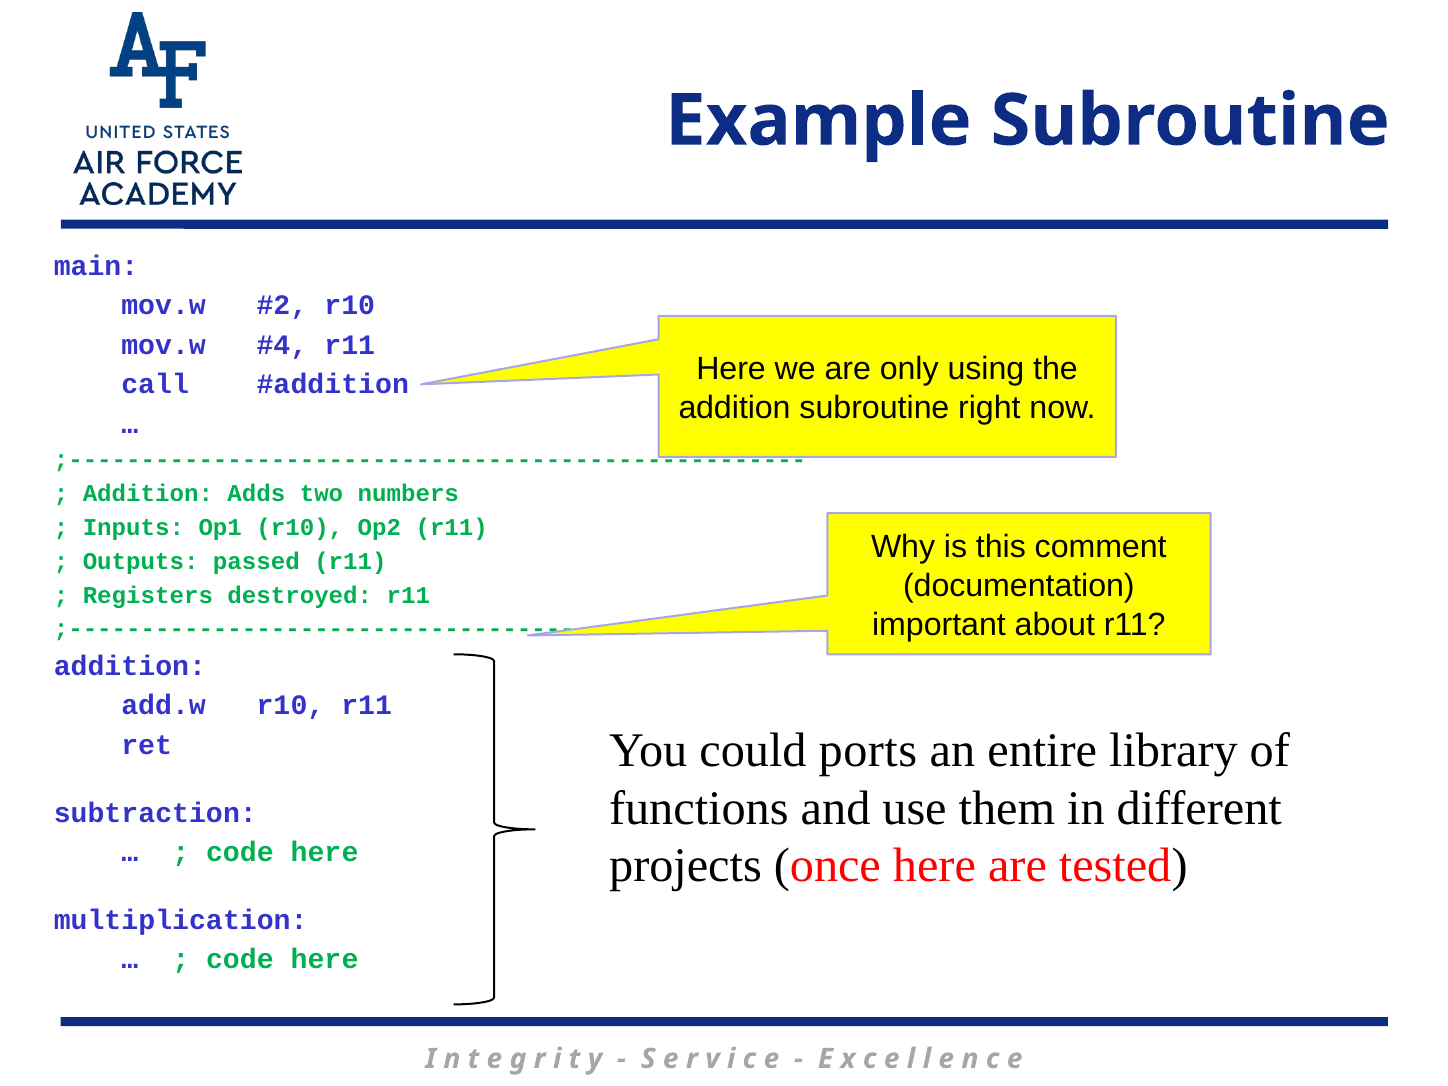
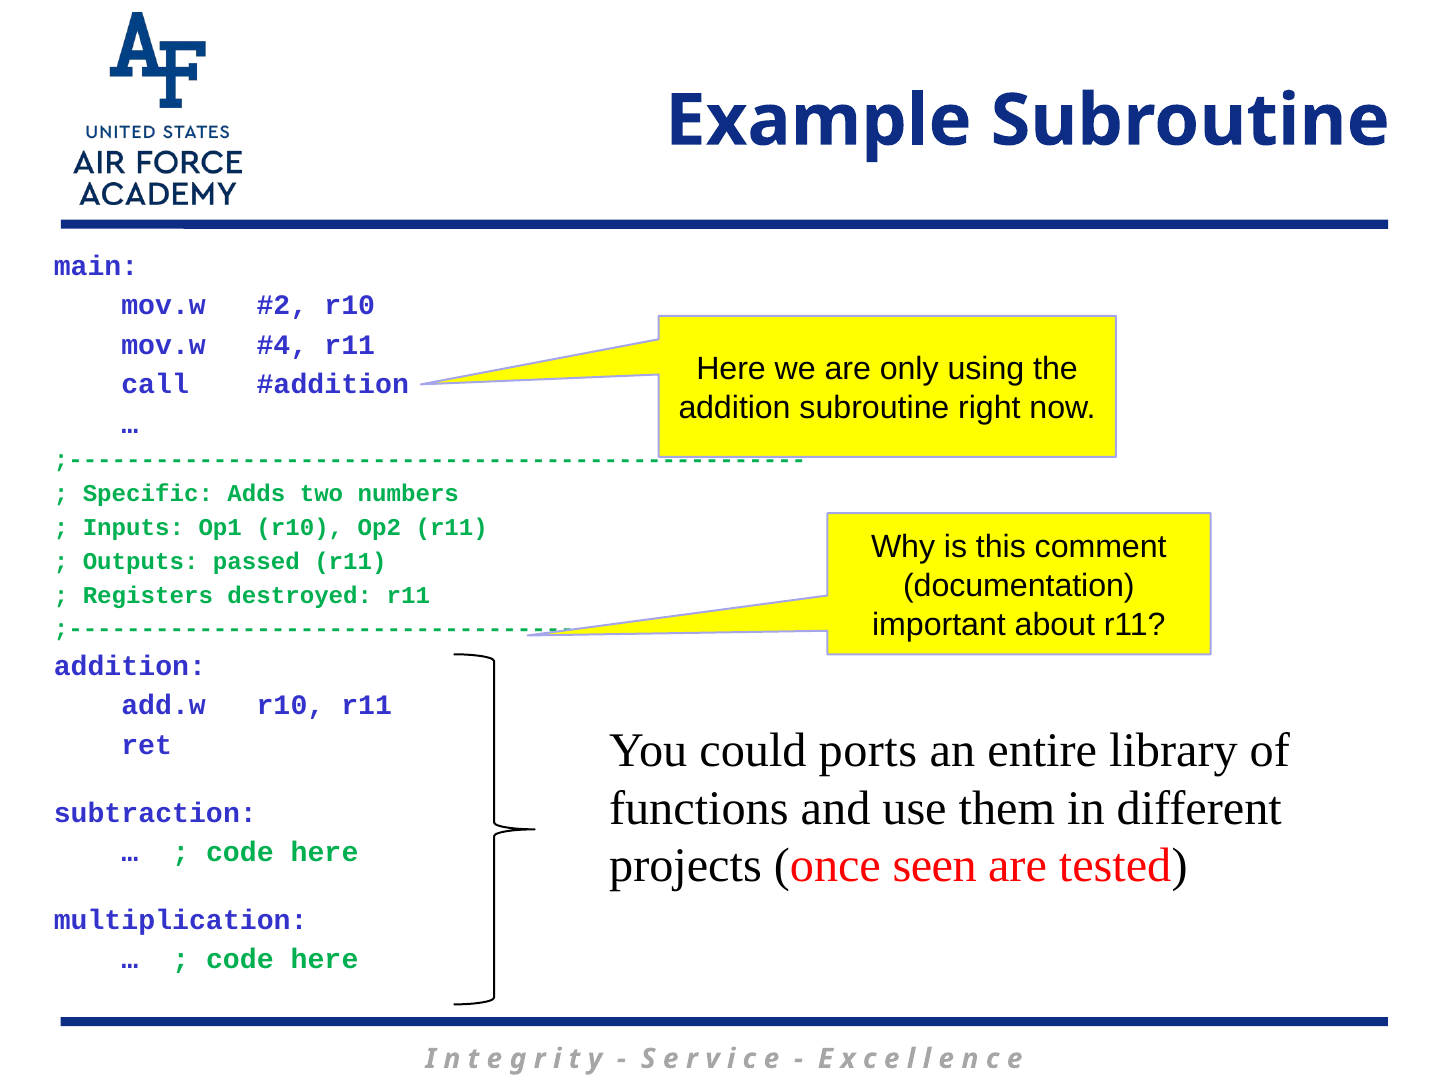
Addition: Addition -> Specific (148, 494)
once here: here -> seen (935, 866)
